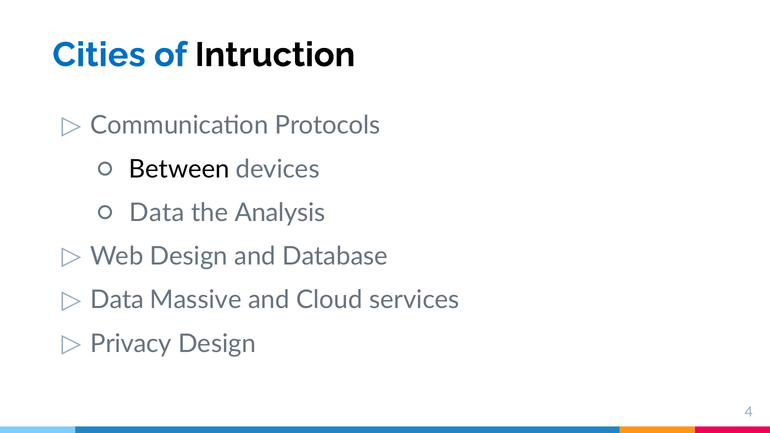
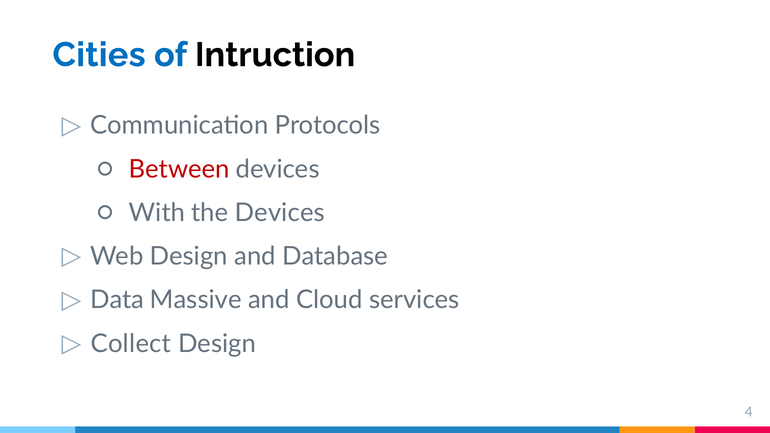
Between colour: black -> red (179, 169)
Data: Data -> With (157, 213)
the Analysis: Analysis -> Devices (280, 213)
Privacy: Privacy -> Collect (131, 344)
